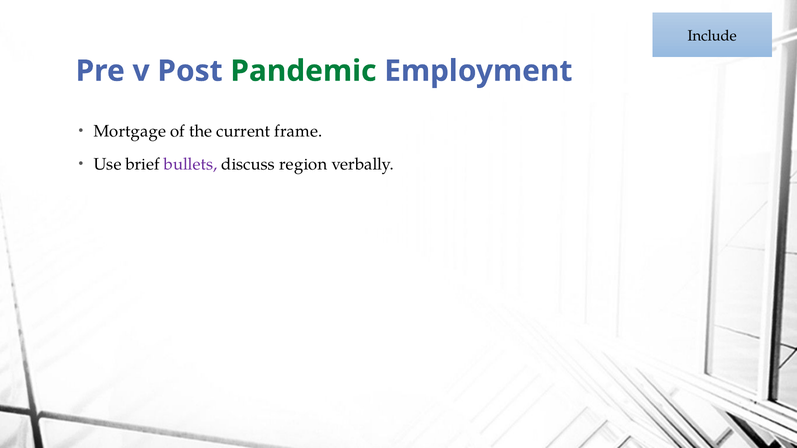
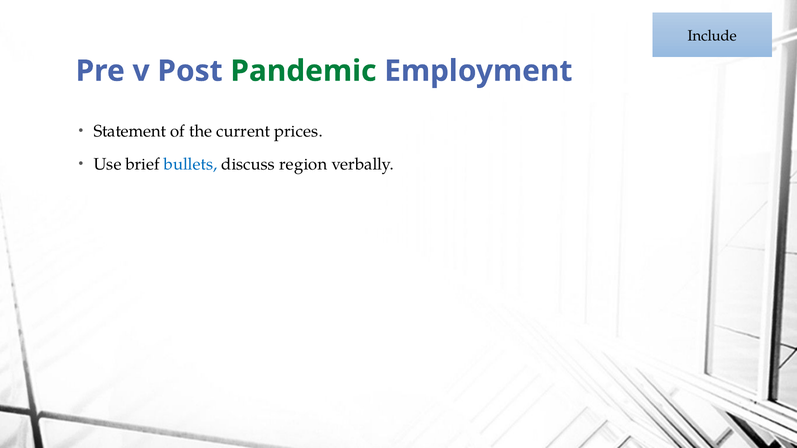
Mortgage: Mortgage -> Statement (130, 131)
frame: frame -> prices (298, 131)
bullets colour: purple -> blue (191, 164)
